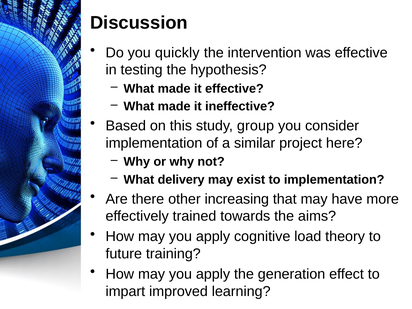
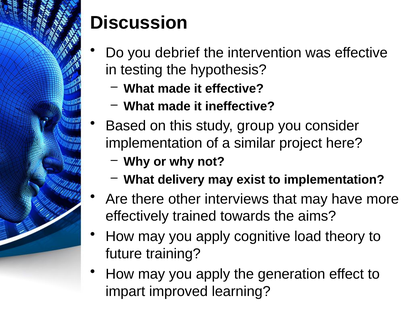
quickly: quickly -> debrief (177, 53)
increasing: increasing -> interviews (237, 199)
